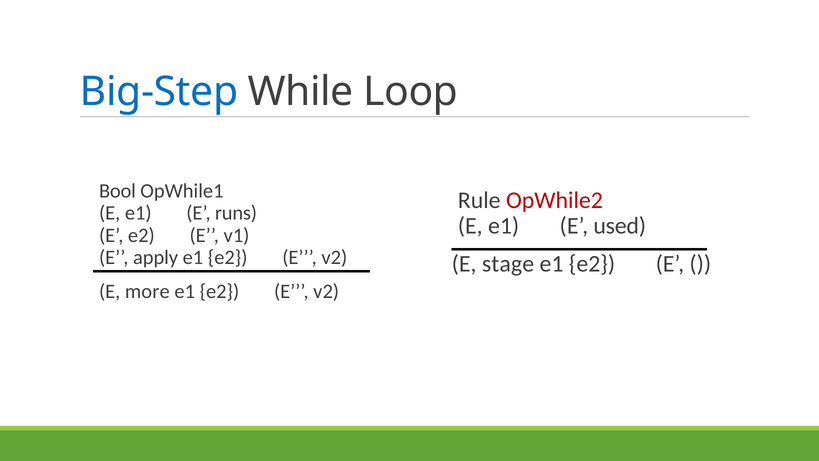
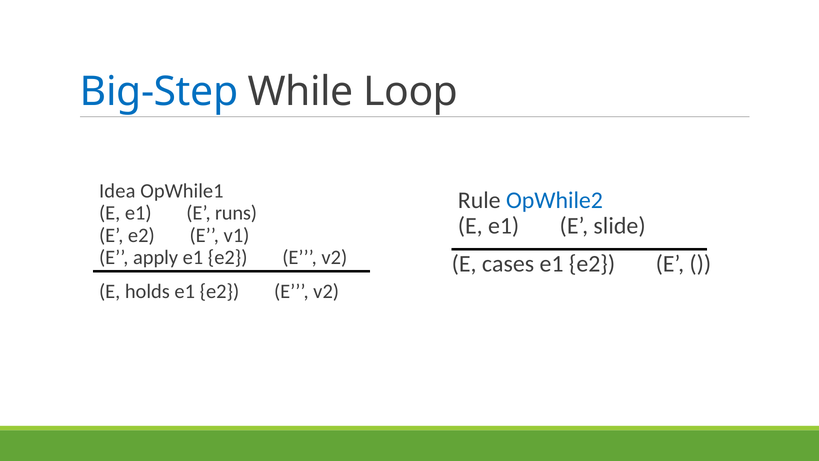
Bool: Bool -> Idea (117, 191)
OpWhile2 colour: red -> blue (554, 200)
used: used -> slide (620, 226)
stage: stage -> cases (508, 263)
more: more -> holds (147, 291)
